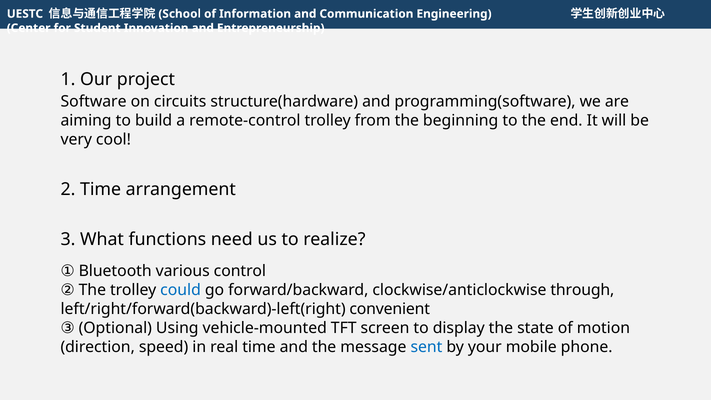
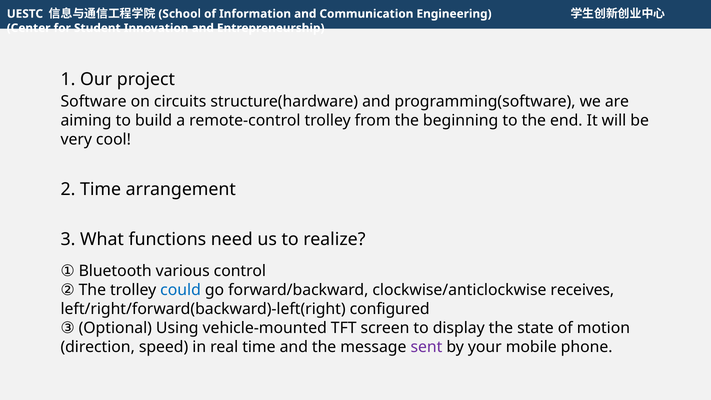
through: through -> receives (582, 290)
convenient: convenient -> configured (390, 309)
sent colour: blue -> purple (426, 347)
